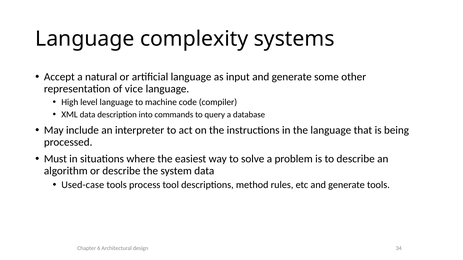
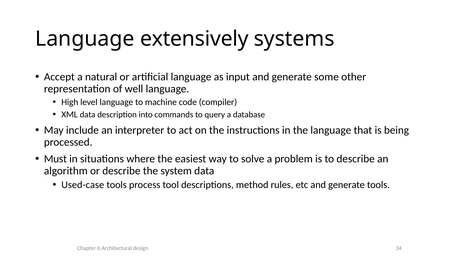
complexity: complexity -> extensively (194, 39)
vice: vice -> well (134, 89)
